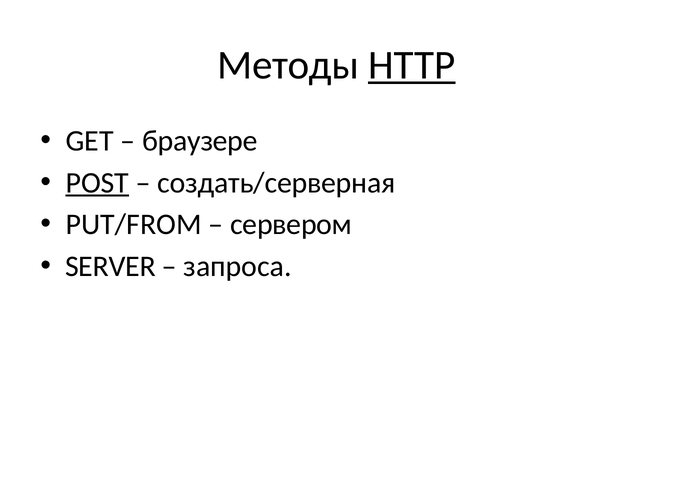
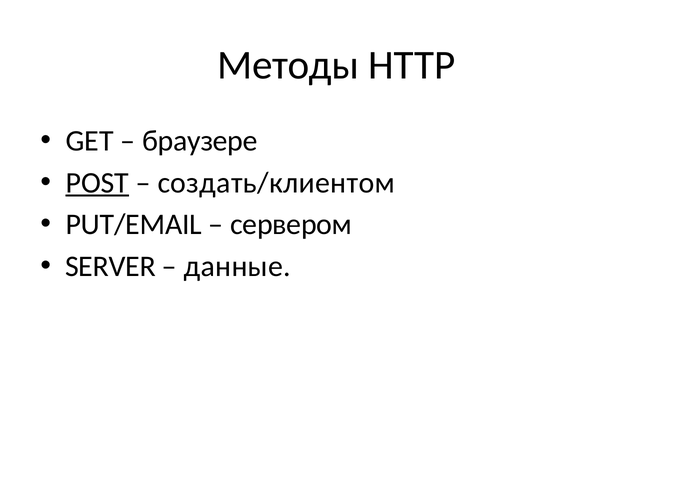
HTTP underline: present -> none (412, 65)
создать/серверная: создать/серверная -> создать/клиентом (276, 183)
PUT/FROM: PUT/FROM -> PUT/EMAIL (134, 225)
запроса: запроса -> данные (237, 267)
